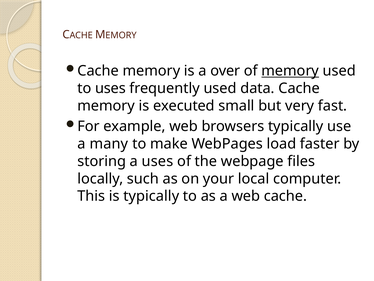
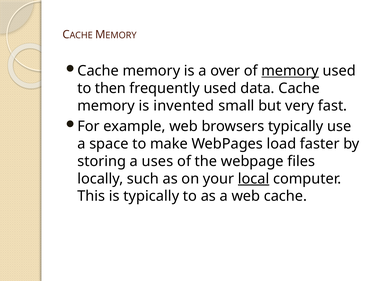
to uses: uses -> then (110, 88)
executed: executed -> invented (184, 106)
many: many -> space (109, 144)
local underline: none -> present (254, 178)
